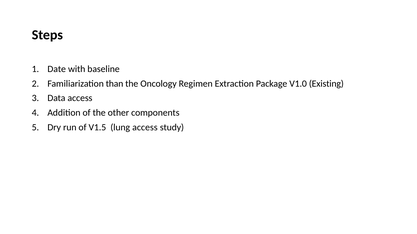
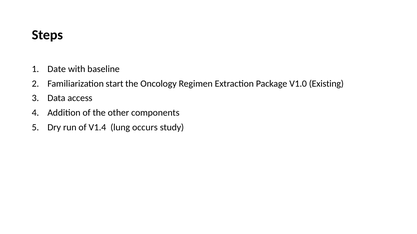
than: than -> start (115, 84)
V1.5: V1.5 -> V1.4 (97, 128)
lung access: access -> occurs (145, 128)
